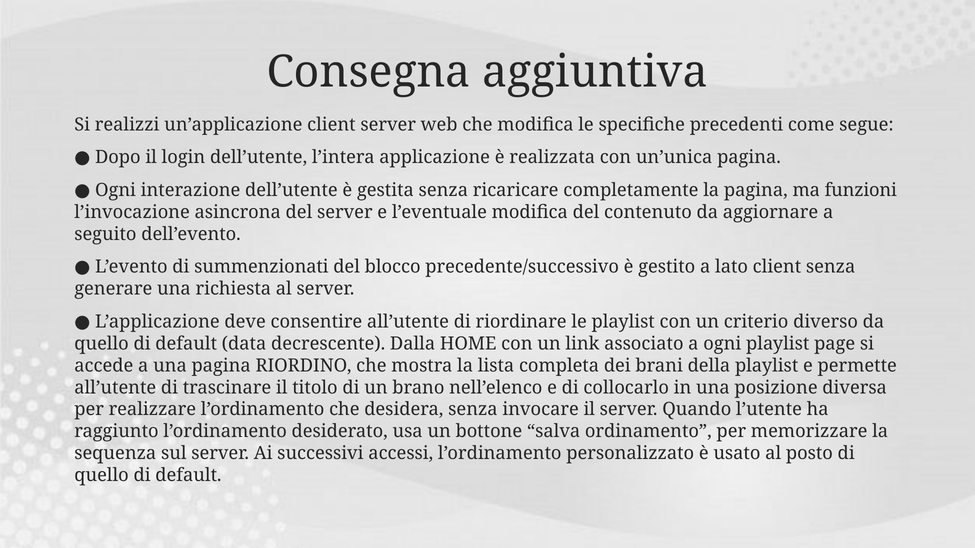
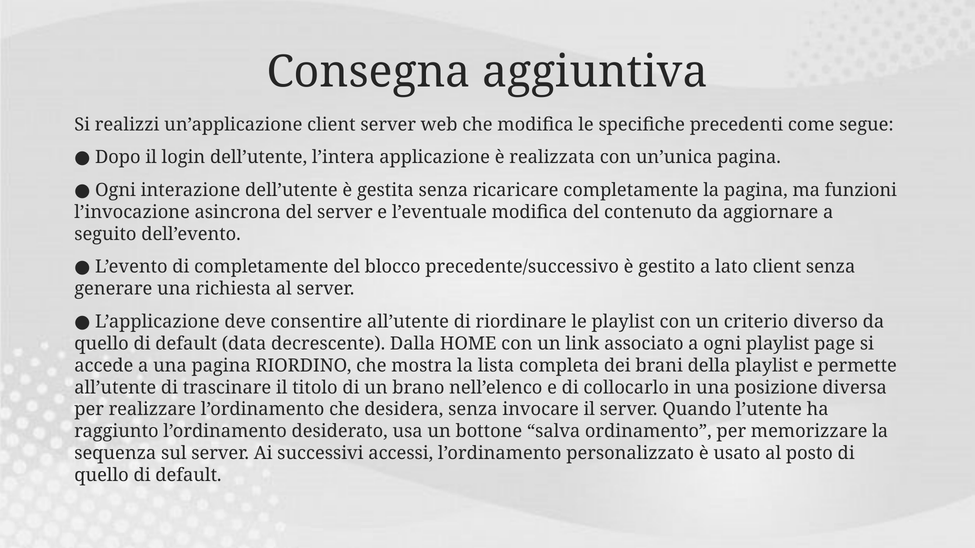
di summenzionati: summenzionati -> completamente (261, 267)
